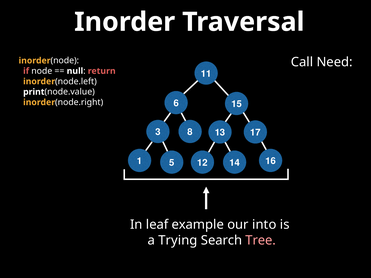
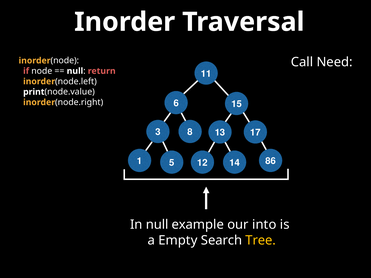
16: 16 -> 86 (271, 161)
In leaf: leaf -> null (157, 225)
Trying: Trying -> Empty (178, 240)
Tree colour: pink -> yellow (261, 240)
